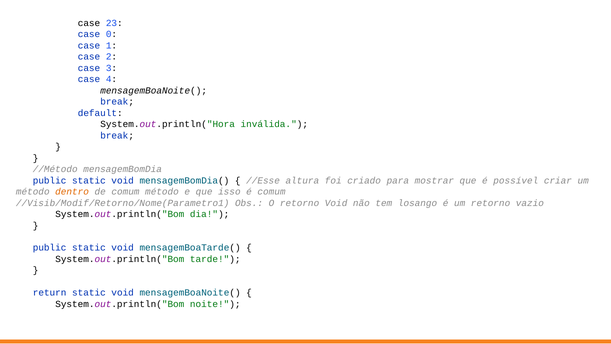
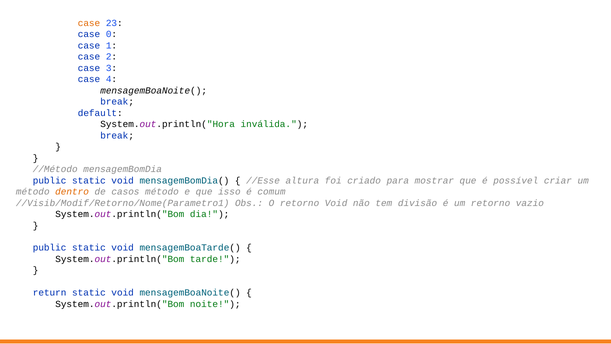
case colour: black -> orange (89, 23)
de comum: comum -> casos (125, 192)
losango: losango -> divisão (418, 203)
